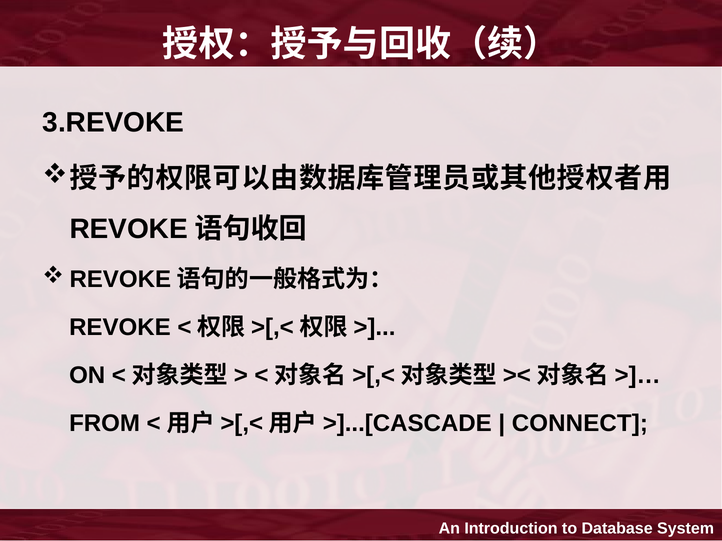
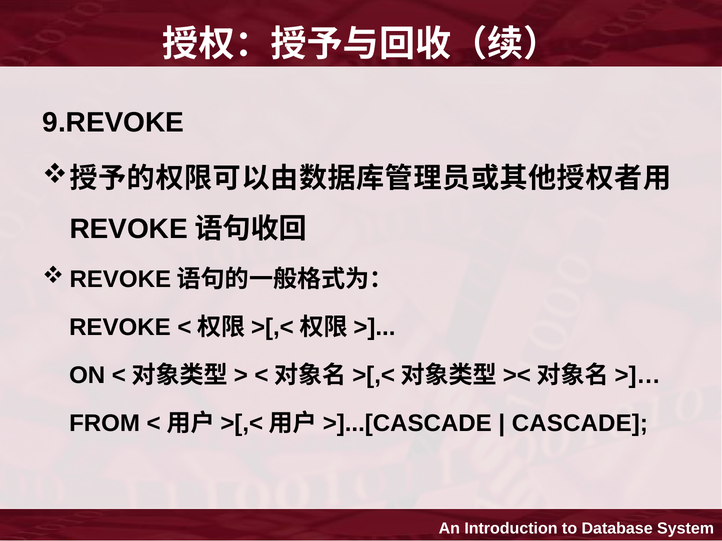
3.REVOKE: 3.REVOKE -> 9.REVOKE (113, 122)
CONNECT: CONNECT -> CASCADE (580, 424)
